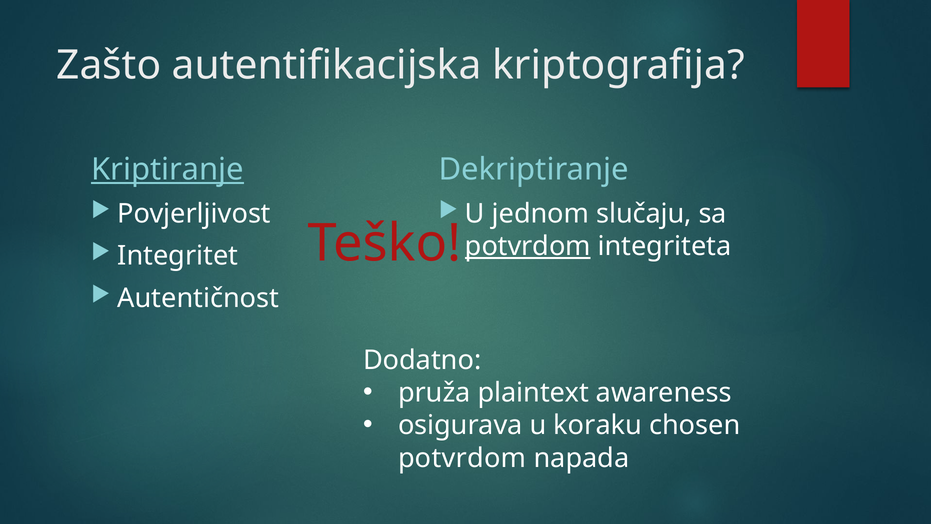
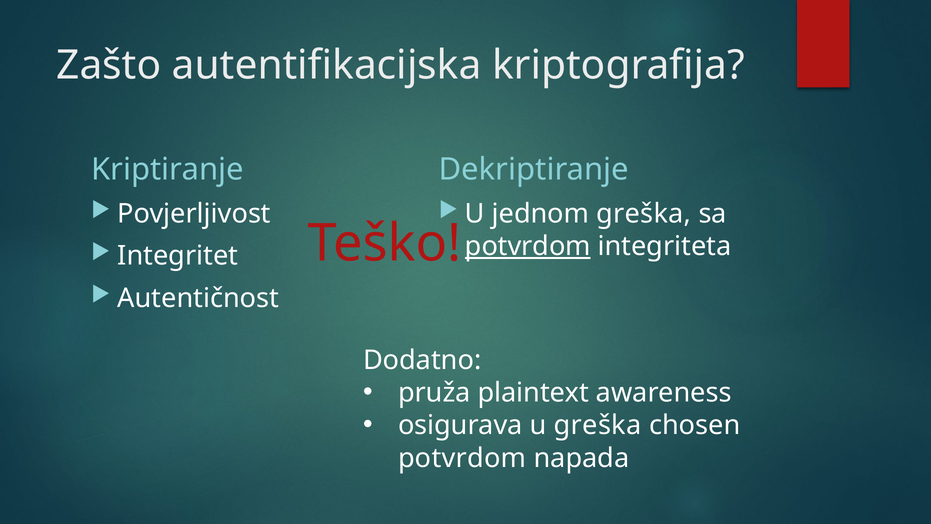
Kriptiranje underline: present -> none (168, 170)
jednom slučaju: slučaju -> greška (644, 214)
u koraku: koraku -> greška (598, 425)
